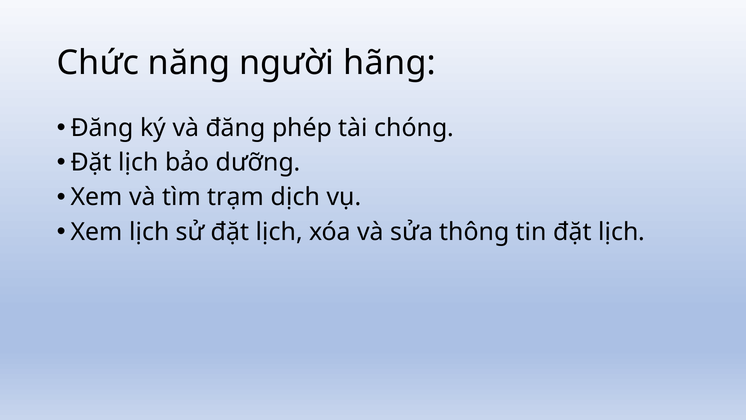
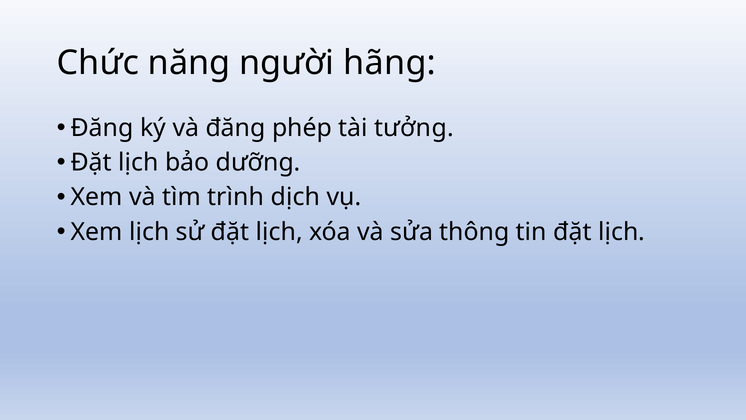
chóng: chóng -> tưởng (414, 128)
trạm: trạm -> trình (236, 197)
